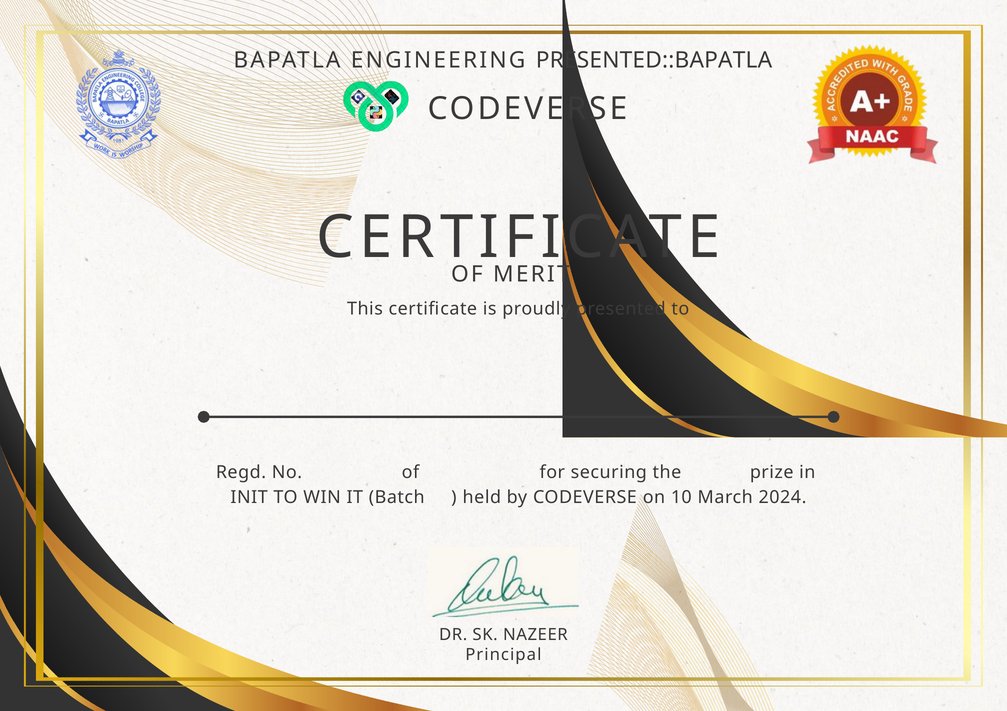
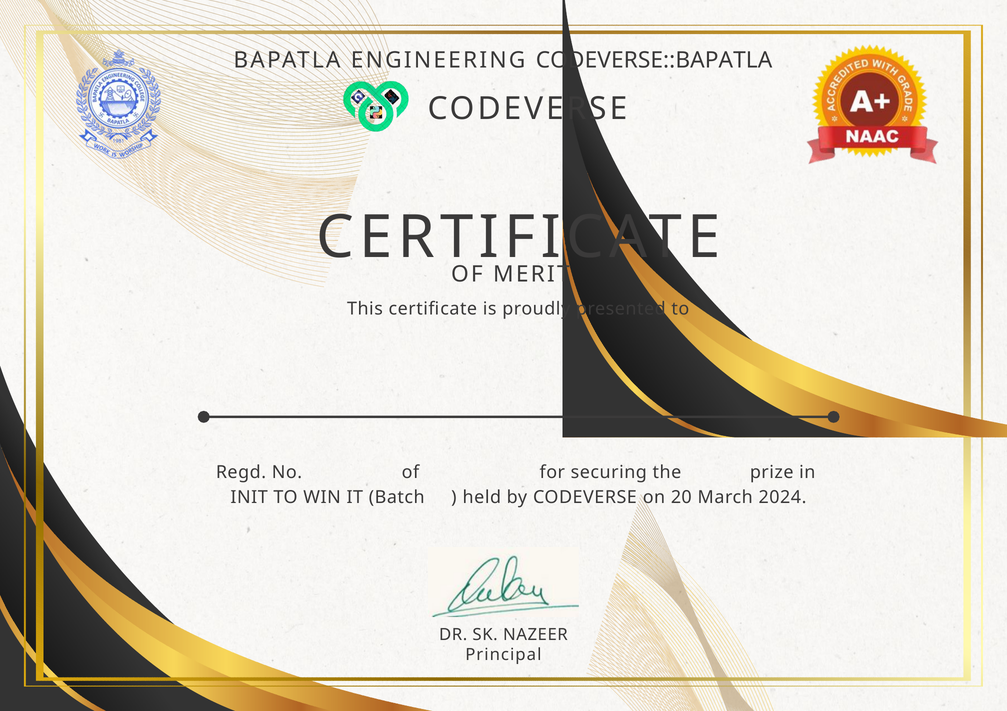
PRESENTED::BAPATLA: PRESENTED::BAPATLA -> CODEVERSE::BAPATLA (654, 60)
10: 10 -> 20 (681, 498)
